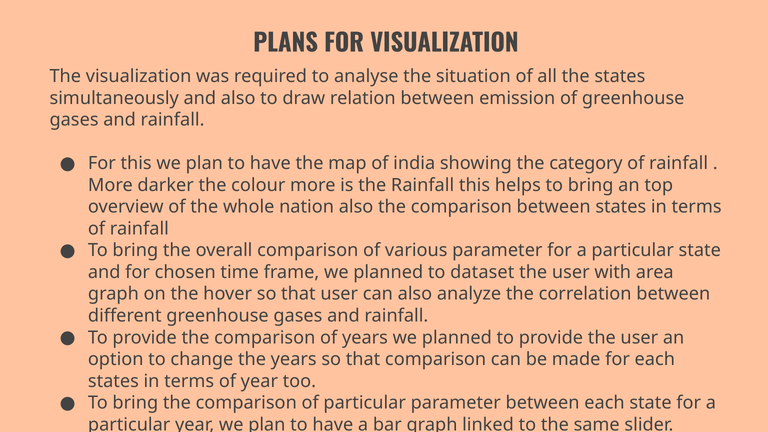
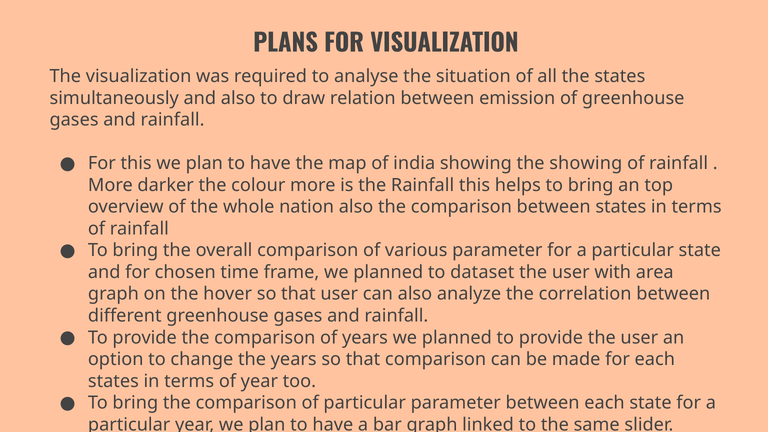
the category: category -> showing (586, 163)
